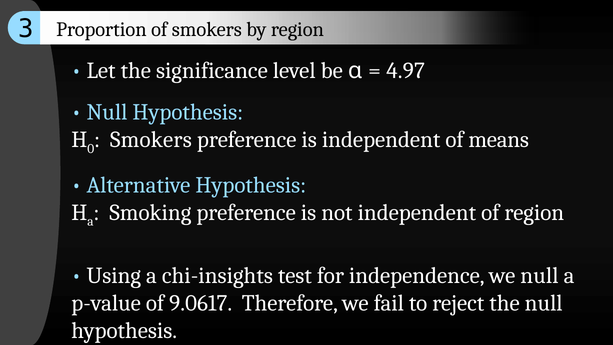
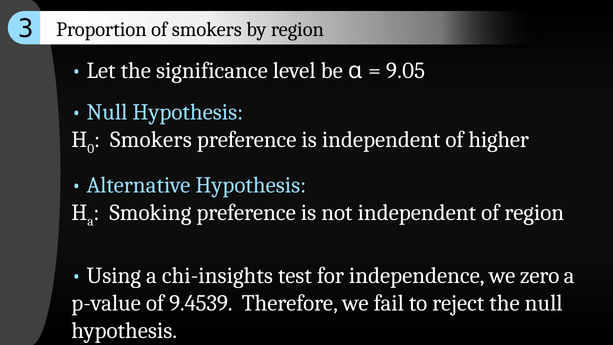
4.97: 4.97 -> 9.05 (406, 71)
means: means -> higher (499, 140)
we null: null -> zero (540, 275)
9.0617: 9.0617 -> 9.4539 (201, 303)
